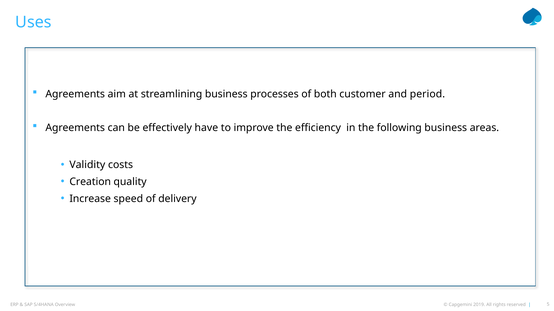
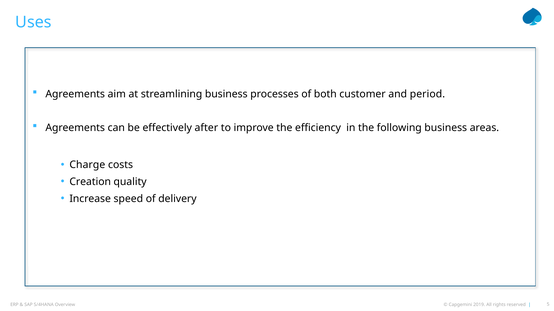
have: have -> after (206, 128)
Validity: Validity -> Charge (87, 165)
